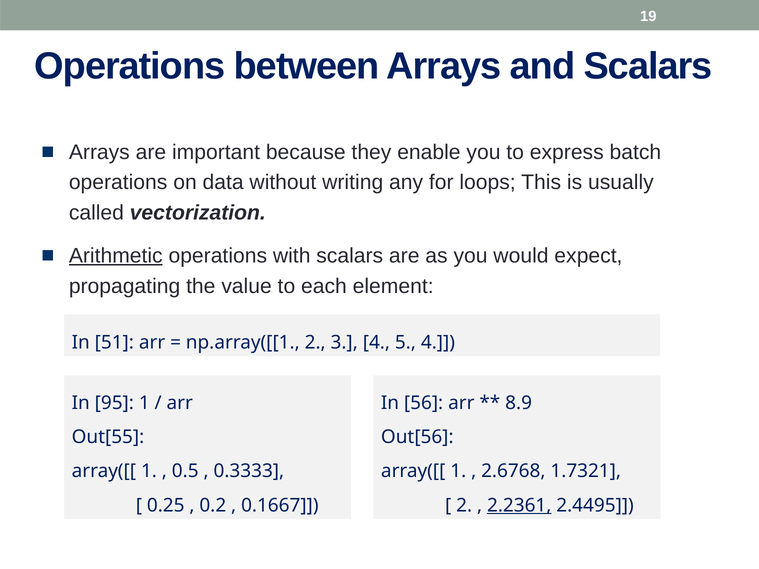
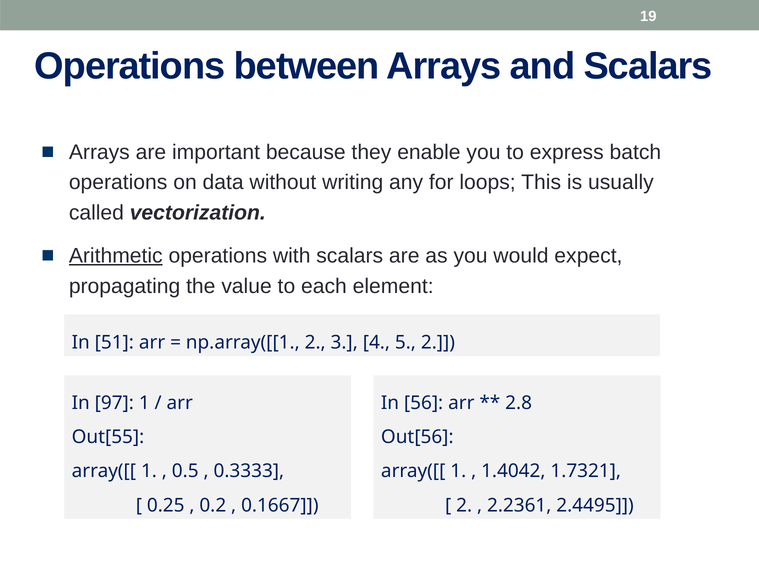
5 4: 4 -> 2 (438, 342)
95: 95 -> 97 (114, 403)
8.9: 8.9 -> 2.8 (519, 403)
2.6768: 2.6768 -> 1.4042 (513, 471)
2.2361 underline: present -> none (519, 506)
